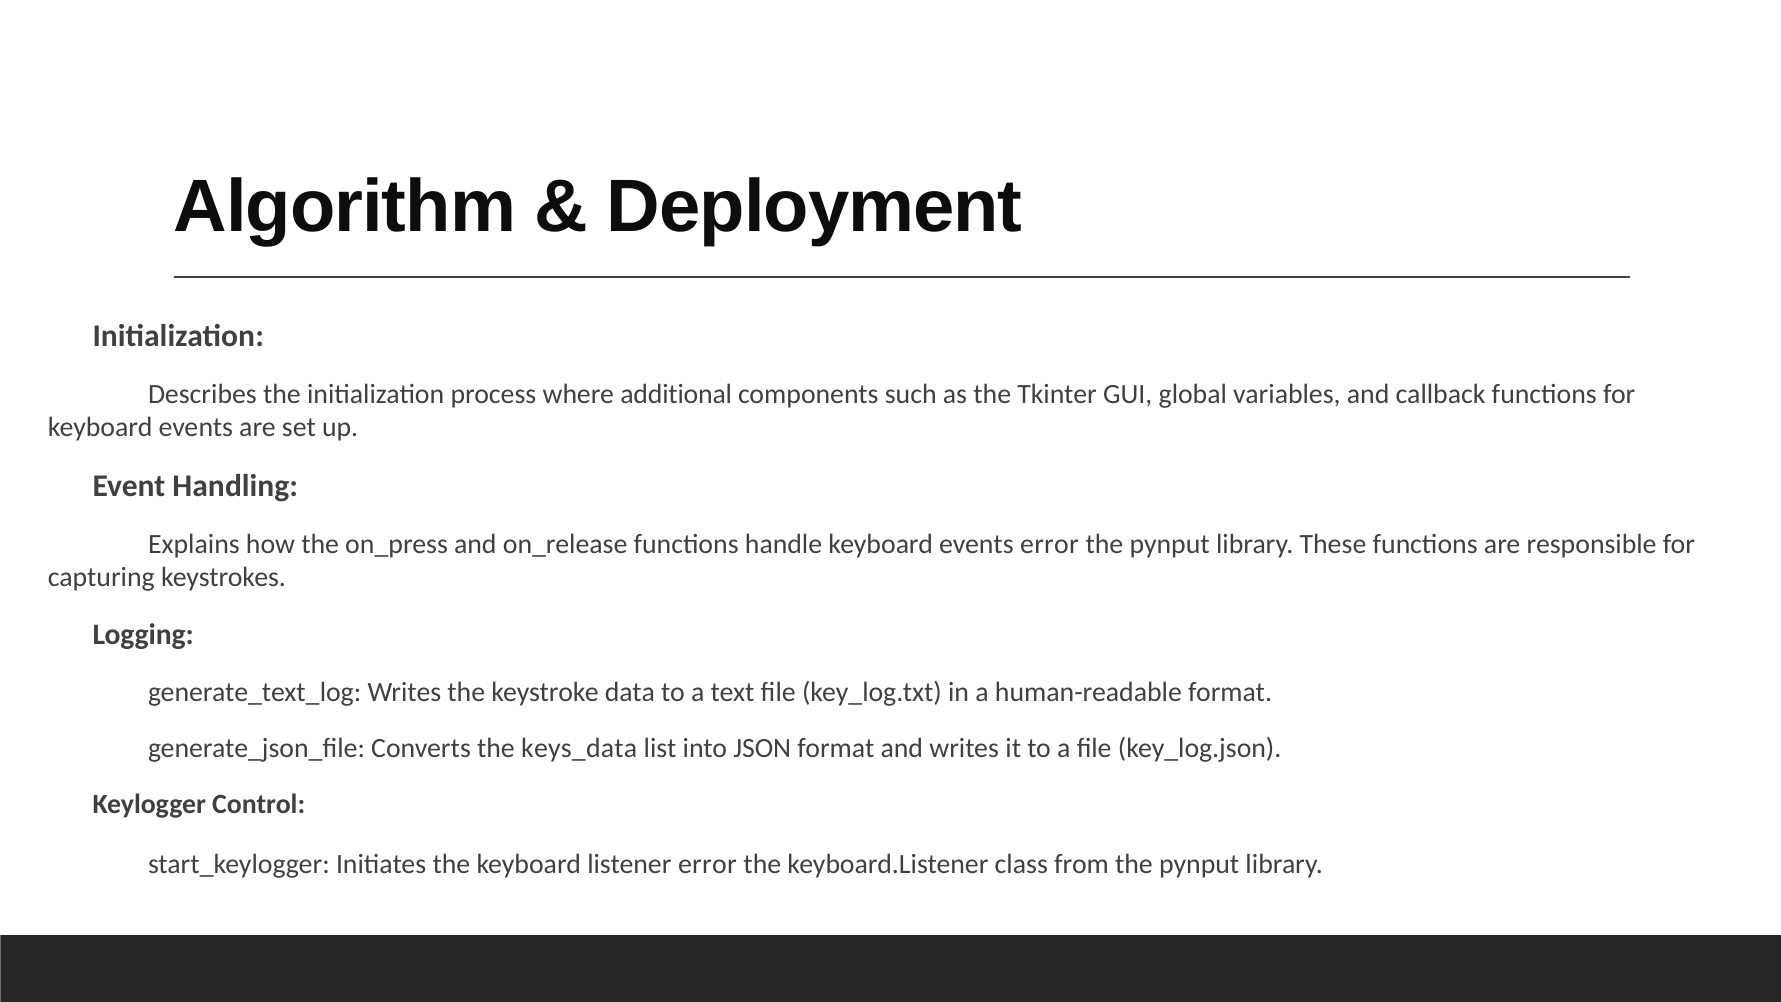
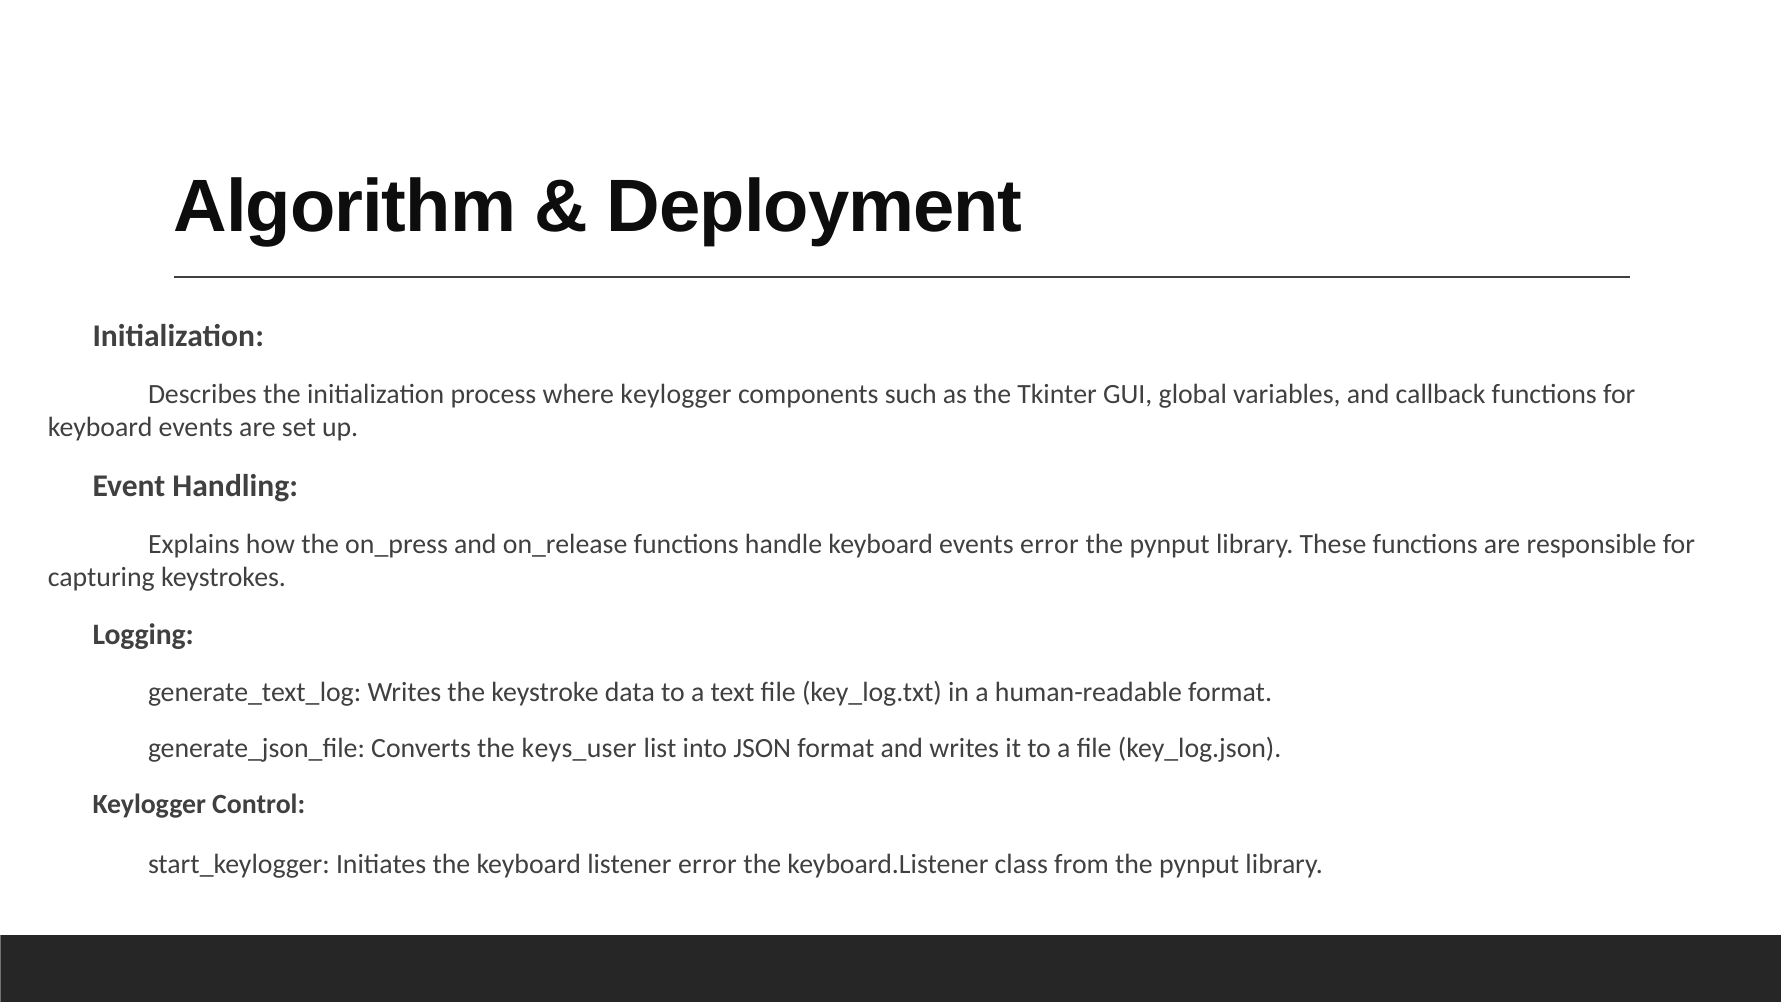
where additional: additional -> keylogger (676, 394)
keys_data: keys_data -> keys_user (579, 748)
